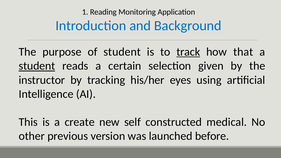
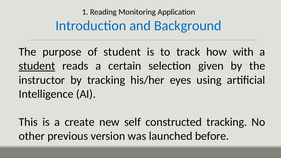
track underline: present -> none (188, 52)
that: that -> with (243, 52)
constructed medical: medical -> tracking (227, 122)
